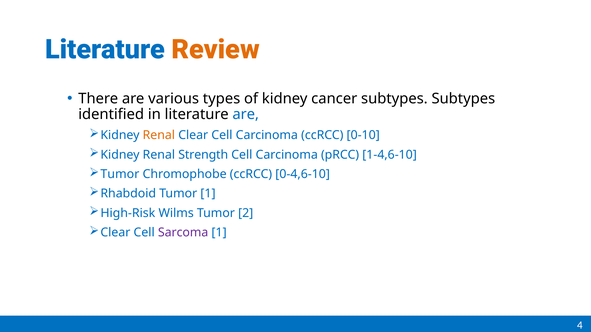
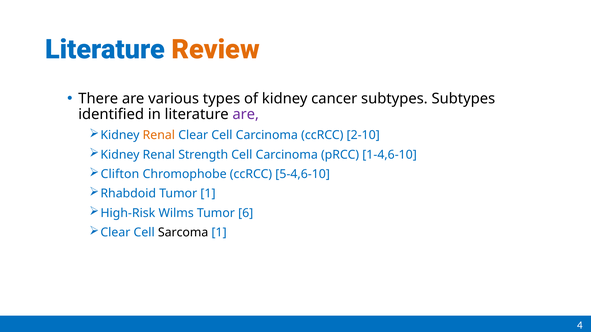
are colour: blue -> purple (246, 115)
0-10: 0-10 -> 2-10 (363, 135)
Tumor: Tumor -> Clifton (120, 174)
0-4,6-10: 0-4,6-10 -> 5-4,6-10 (303, 174)
2: 2 -> 6 (246, 213)
Sarcoma colour: purple -> black (183, 233)
